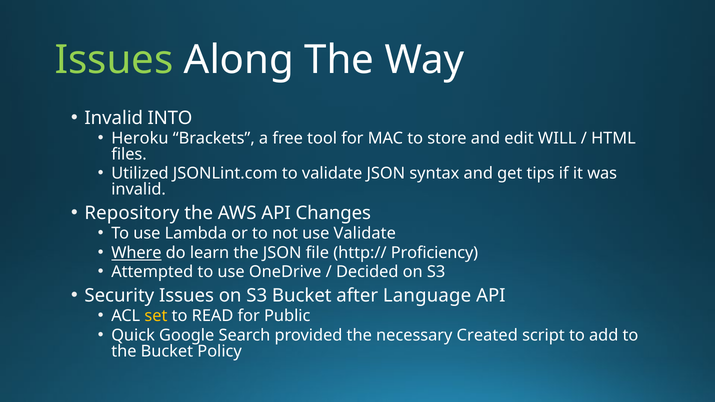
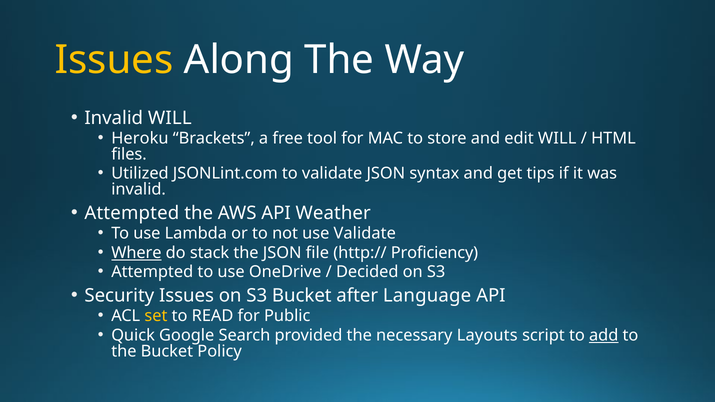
Issues colour: light green -> yellow (114, 60)
Invalid INTO: INTO -> WILL (170, 118)
Repository: Repository -> Attempted (132, 213)
Changes: Changes -> Weather (333, 213)
learn: learn -> stack (210, 253)
Created: Created -> Layouts (487, 335)
add underline: none -> present (604, 335)
